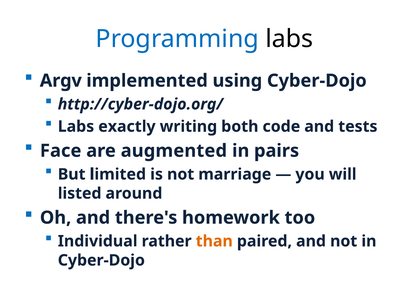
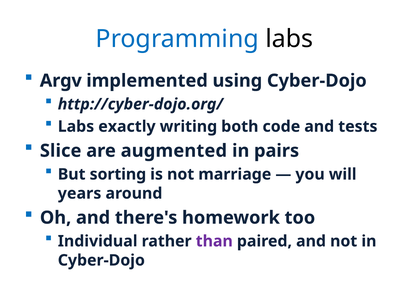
Face: Face -> Slice (61, 151)
limited: limited -> sorting (118, 174)
listed: listed -> years (80, 193)
than colour: orange -> purple (214, 241)
